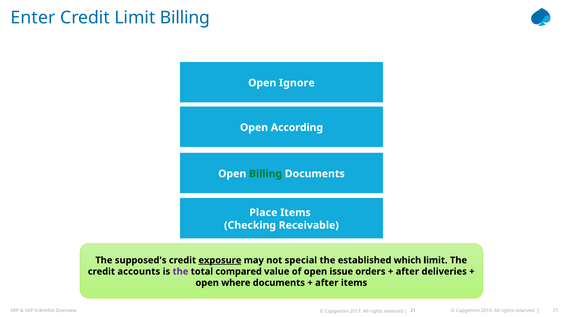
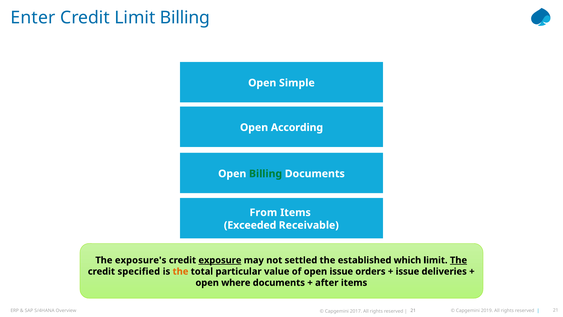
Ignore: Ignore -> Simple (297, 83)
Place: Place -> From (263, 212)
Checking: Checking -> Exceeded (250, 225)
supposed's: supposed's -> exposure's (141, 260)
special: special -> settled (301, 260)
The underline: none -> present (459, 260)
accounts: accounts -> specified (139, 271)
the colour: purple -> orange (181, 271)
compared: compared -> particular (239, 271)
after: after -> issue (407, 271)
